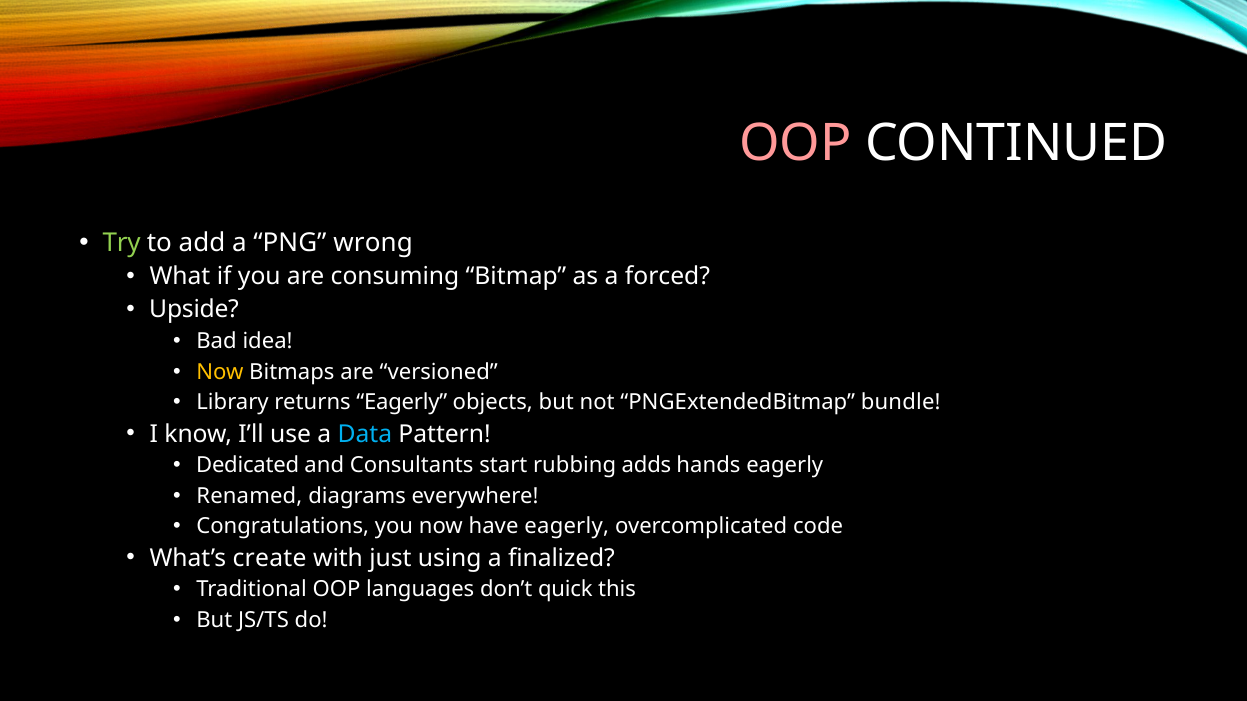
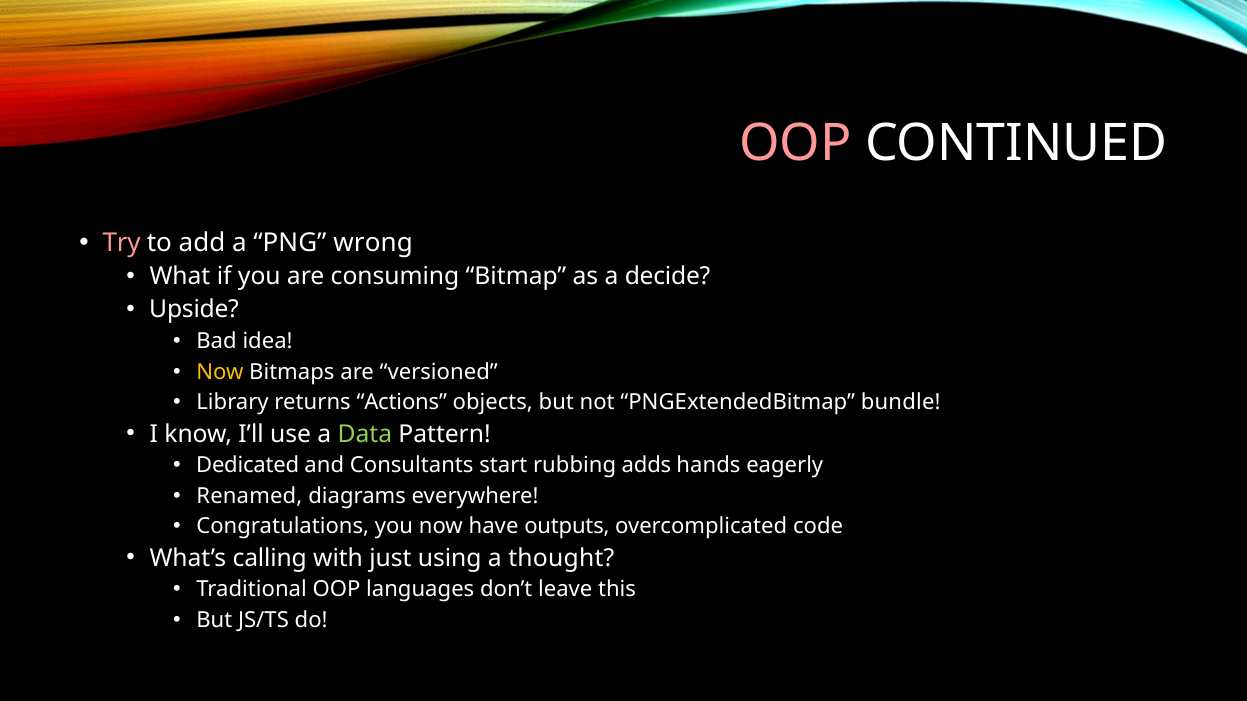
Try colour: light green -> pink (122, 243)
forced: forced -> decide (668, 277)
returns Eagerly: Eagerly -> Actions (402, 402)
Data colour: light blue -> light green (365, 434)
have eagerly: eagerly -> outputs (567, 527)
create: create -> calling (270, 558)
finalized: finalized -> thought (561, 558)
quick: quick -> leave (565, 590)
